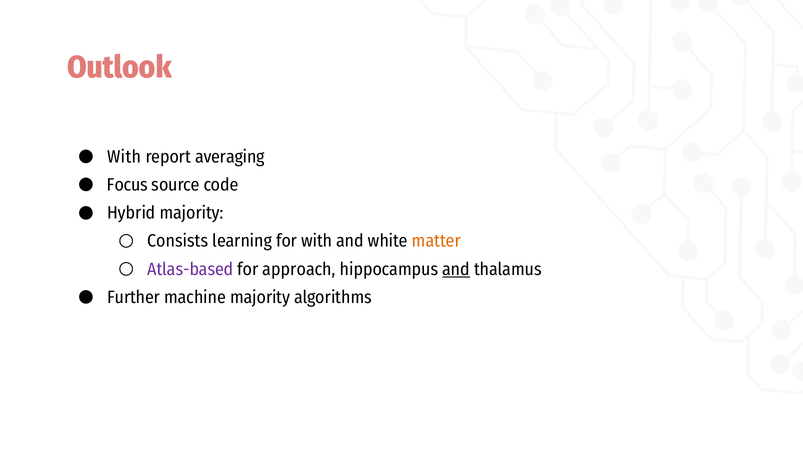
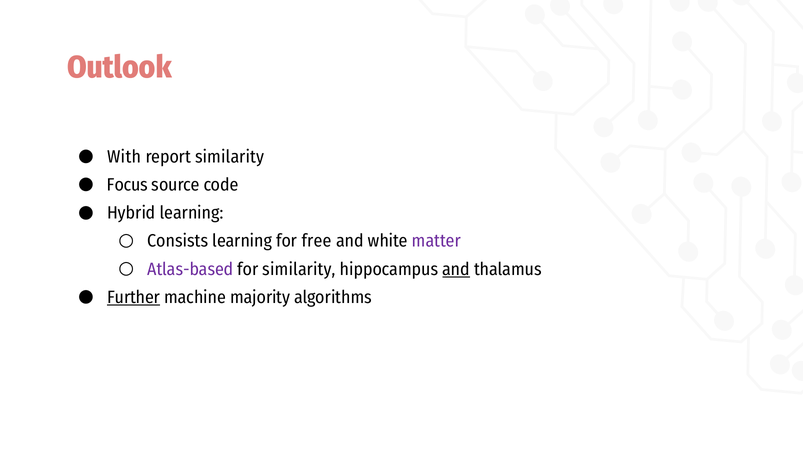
report averaging: averaging -> similarity (230, 157)
Hybrid majority: majority -> learning (192, 213)
for with: with -> free (317, 241)
matter colour: orange -> purple (436, 241)
for approach: approach -> similarity (299, 269)
Further underline: none -> present (134, 297)
